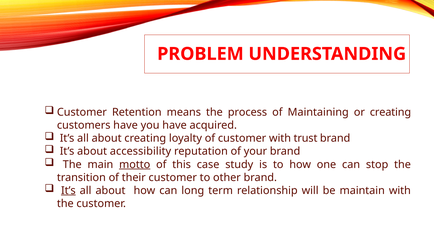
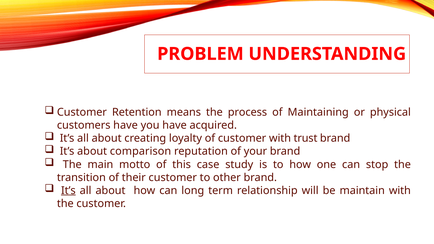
or creating: creating -> physical (390, 112)
accessibility: accessibility -> comparison (141, 151)
motto underline: present -> none (135, 165)
